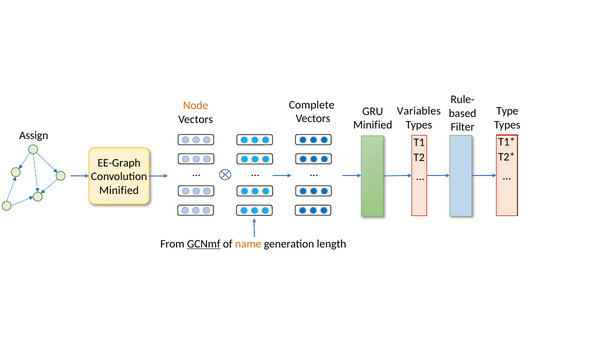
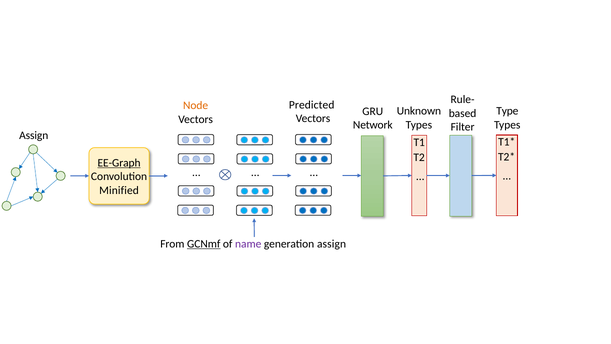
Complete: Complete -> Predicted (312, 105)
Variables: Variables -> Unknown (419, 111)
Minified: Minified -> Network (373, 125)
EE-Graph underline: none -> present (119, 163)
name colour: orange -> purple (248, 244)
generation length: length -> assign (332, 244)
